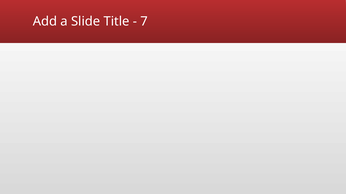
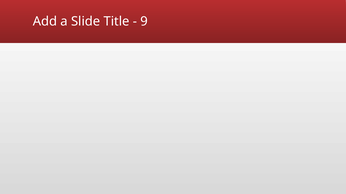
7: 7 -> 9 (144, 22)
